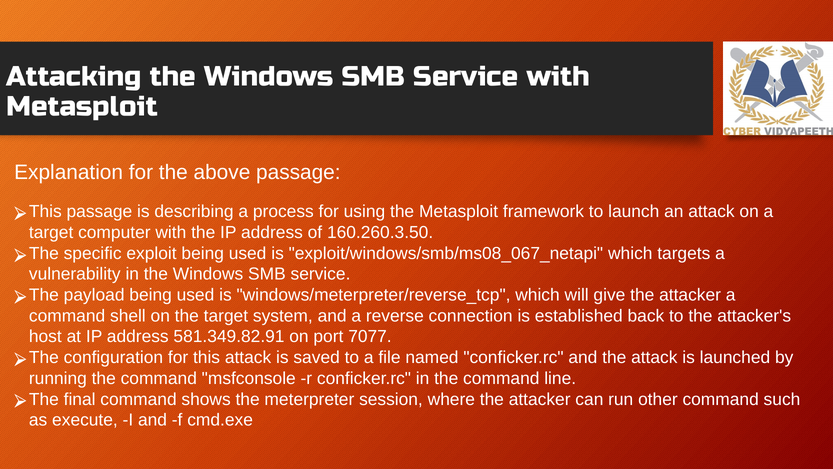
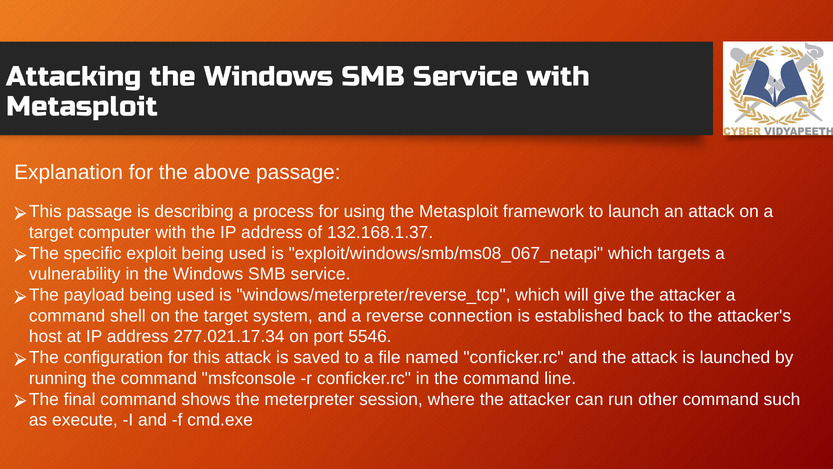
160.260.3.50: 160.260.3.50 -> 132.168.1.37 (380, 232)
581.349.82.91: 581.349.82.91 -> 277.021.17.34 (229, 336)
7077: 7077 -> 5546 (370, 336)
